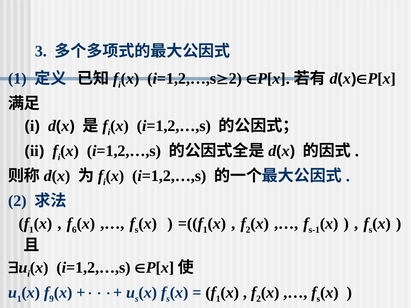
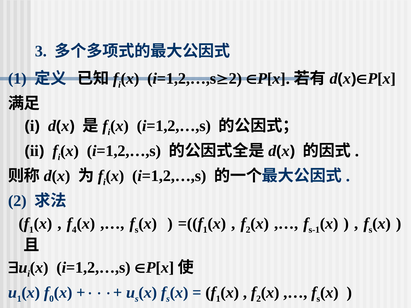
6: 6 -> 4 (74, 230)
9: 9 -> 0 (52, 299)
